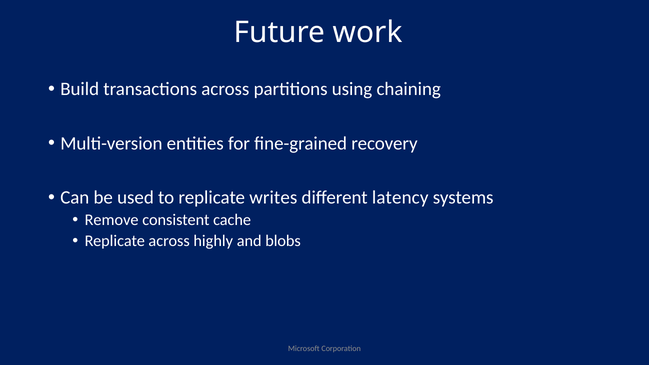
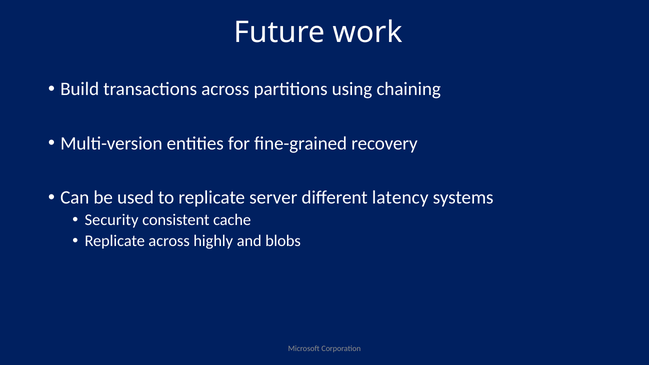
writes: writes -> server (273, 198)
Remove: Remove -> Security (112, 220)
